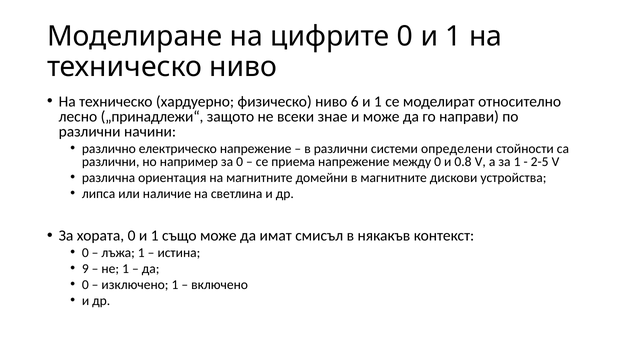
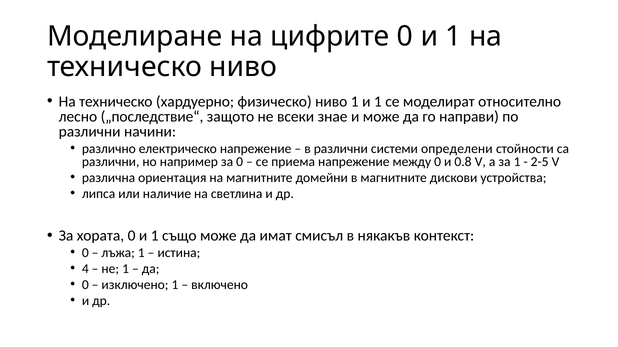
ниво 6: 6 -> 1 (355, 102)
„принадлежи“: „принадлежи“ -> „последствие“ (152, 117)
9: 9 -> 4 (85, 269)
